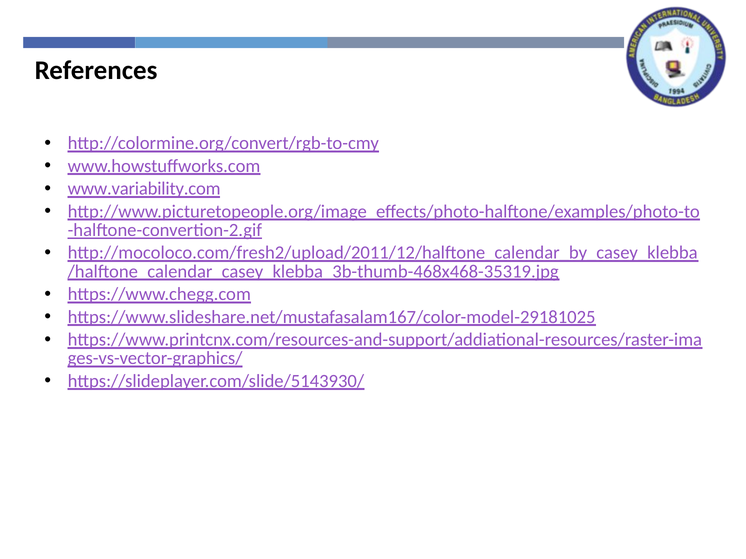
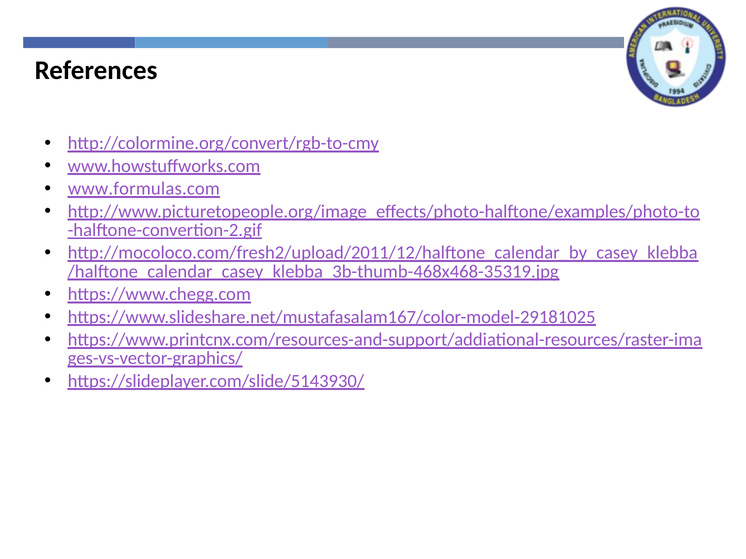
www.variability.com: www.variability.com -> www.formulas.com (144, 189)
